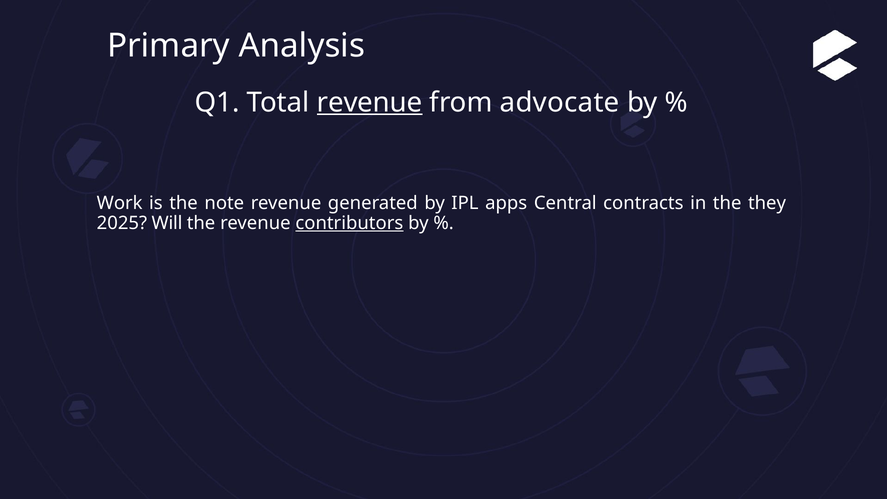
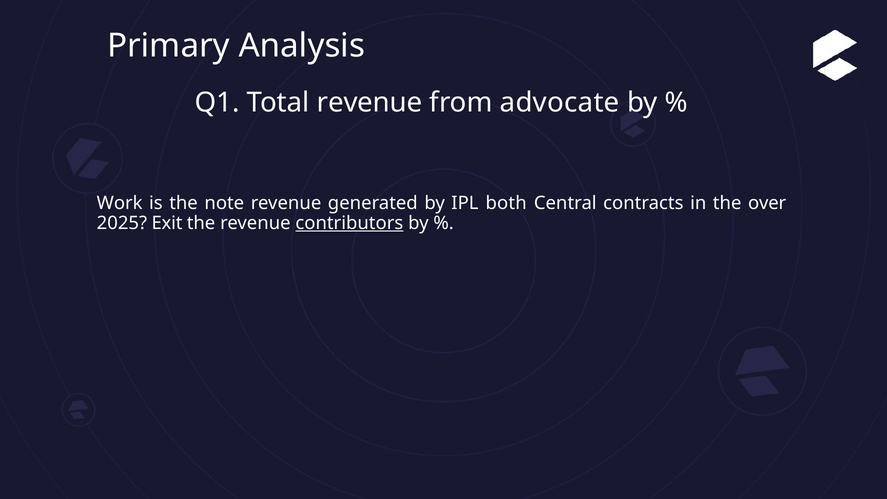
revenue underline: present -> none (370, 102)
apps: apps -> both (506, 203)
they: they -> over (767, 203)
Will: Will -> Exit (167, 223)
